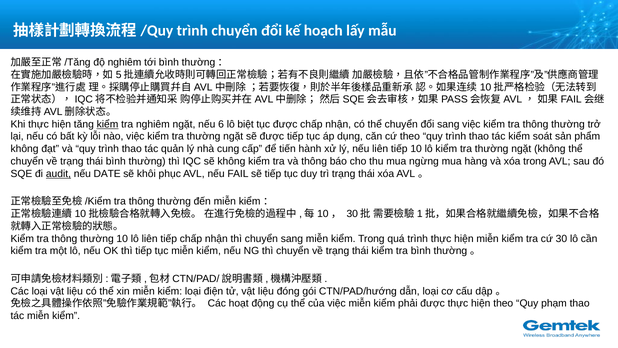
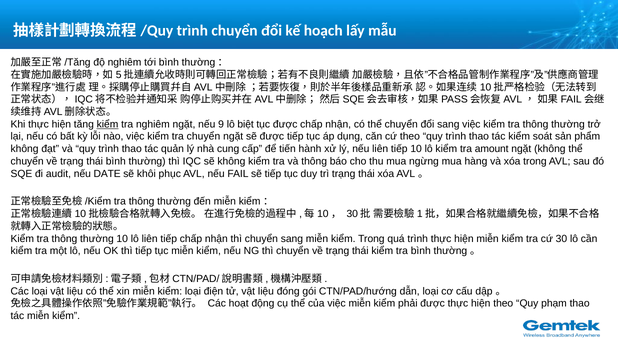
6: 6 -> 9 (221, 124)
việc kiểm tra thường: thường -> chuyển (203, 136)
lô kiểm tra thường: thường -> amount (492, 149)
audit underline: present -> none (58, 173)
